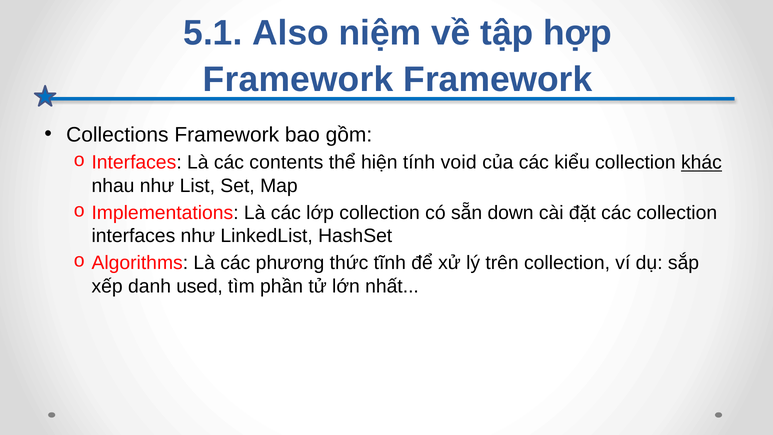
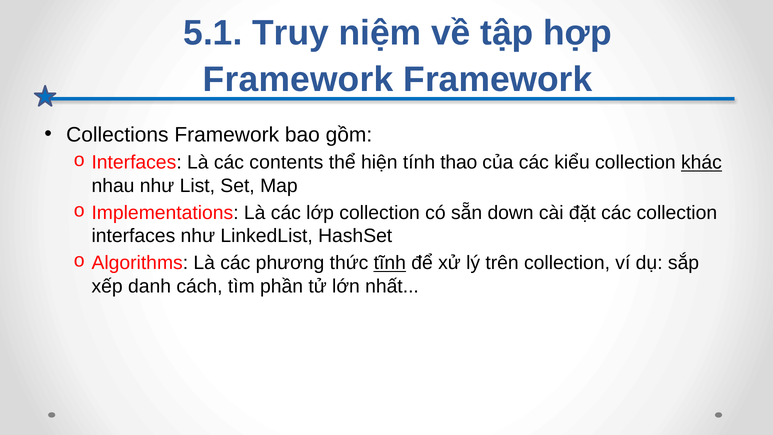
Also: Also -> Truy (291, 33)
void: void -> thao (459, 162)
tĩnh underline: none -> present (390, 263)
used: used -> cách (199, 286)
